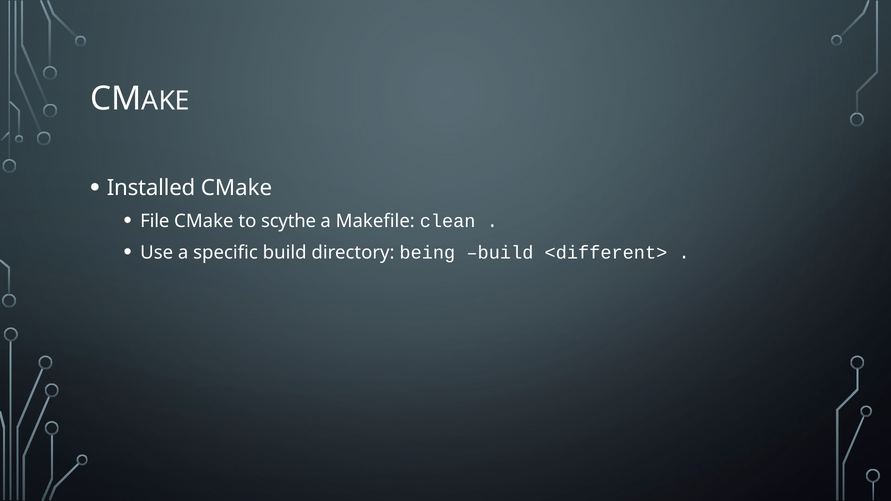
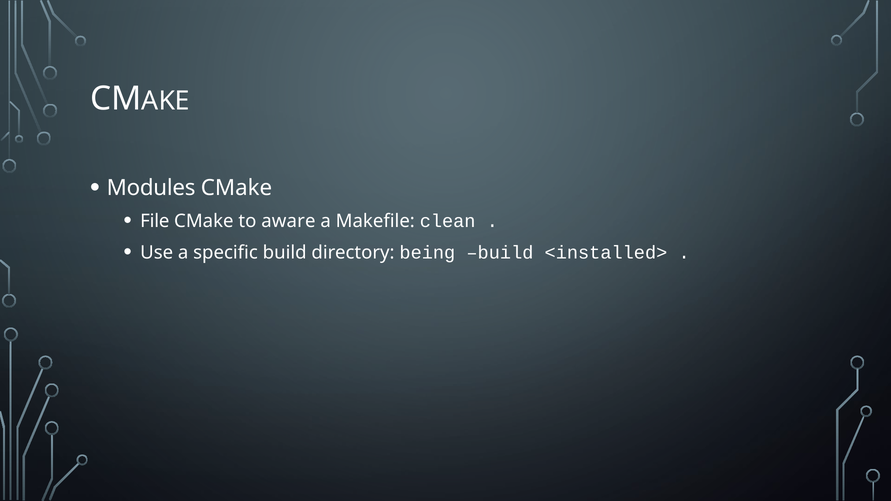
Installed: Installed -> Modules (151, 188)
scythe: scythe -> aware (288, 221)
<different>: <different> -> <installed> (606, 253)
